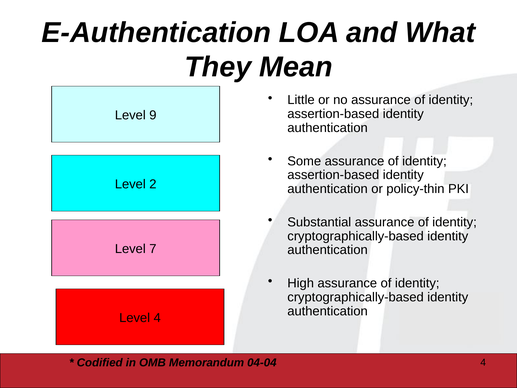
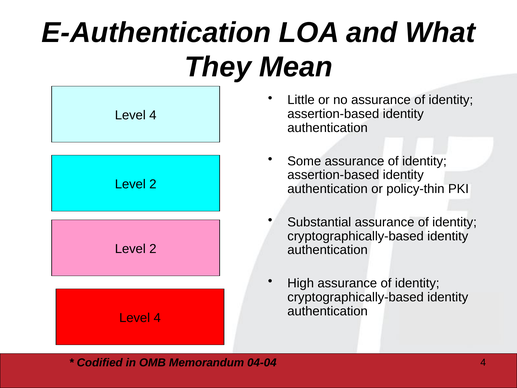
9: 9 -> 4 (153, 115)
7: 7 -> 2 (153, 249)
